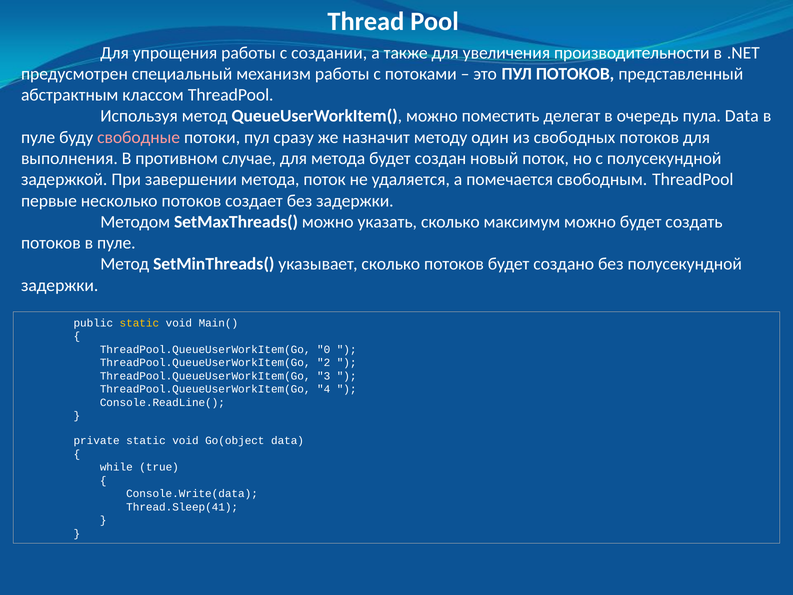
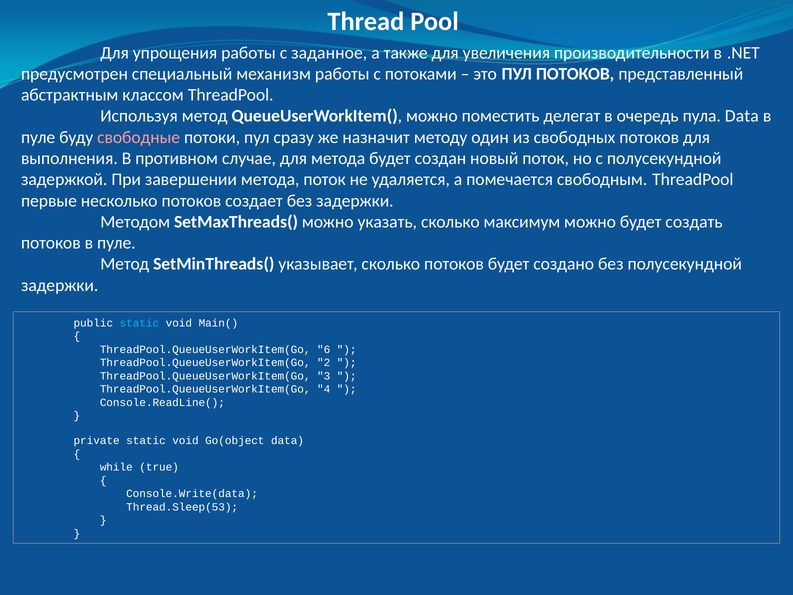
создании: создании -> заданное (329, 53)
static colour: yellow -> light blue (139, 323)
0: 0 -> 6 (324, 349)
Thread.Sleep(41: Thread.Sleep(41 -> Thread.Sleep(53 (182, 507)
